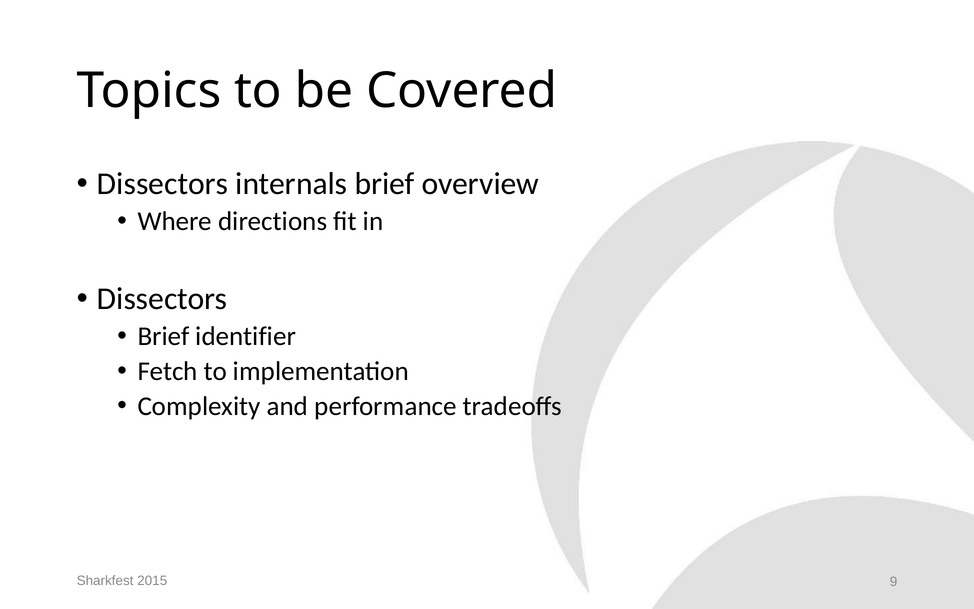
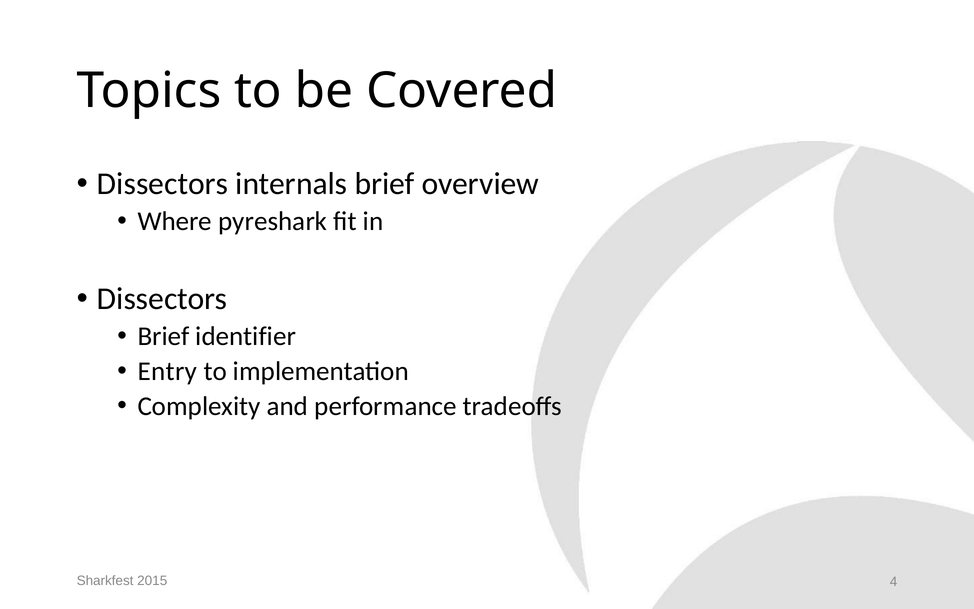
directions: directions -> pyreshark (273, 221)
Fetch: Fetch -> Entry (167, 371)
9: 9 -> 4 (894, 581)
